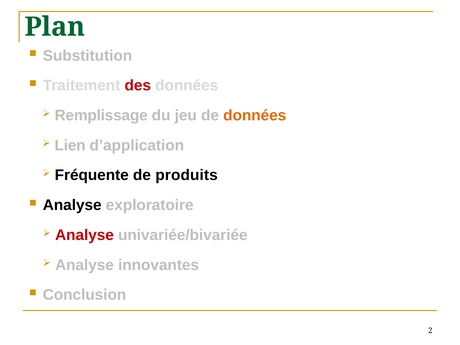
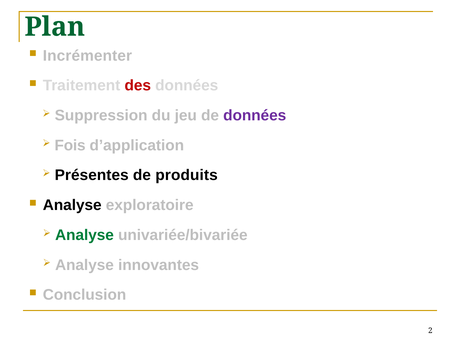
Substitution: Substitution -> Incrémenter (87, 56)
Remplissage: Remplissage -> Suppression (101, 115)
données colour: orange -> purple (255, 115)
Lien: Lien -> Fois (70, 145)
Fréquente: Fréquente -> Présentes (92, 175)
Analyse colour: red -> green (84, 235)
